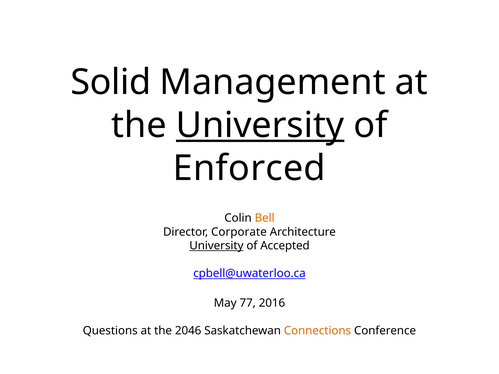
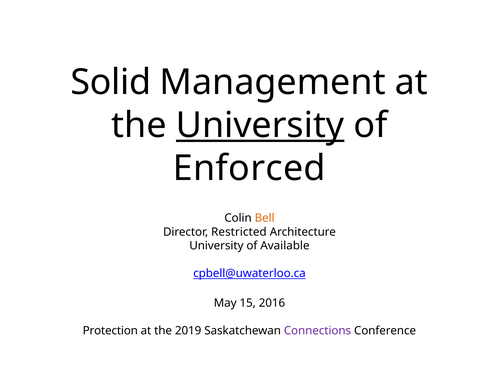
Corporate: Corporate -> Restricted (239, 232)
University underline: present -> none (216, 246)
Accepted: Accepted -> Available (285, 246)
77: 77 -> 15 (248, 303)
Questions: Questions -> Protection (110, 331)
2046: 2046 -> 2019 (188, 331)
Connections colour: orange -> purple (317, 331)
